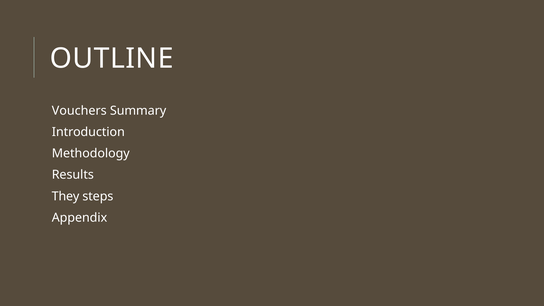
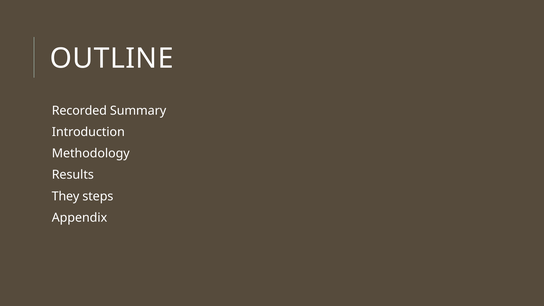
Vouchers: Vouchers -> Recorded (79, 111)
